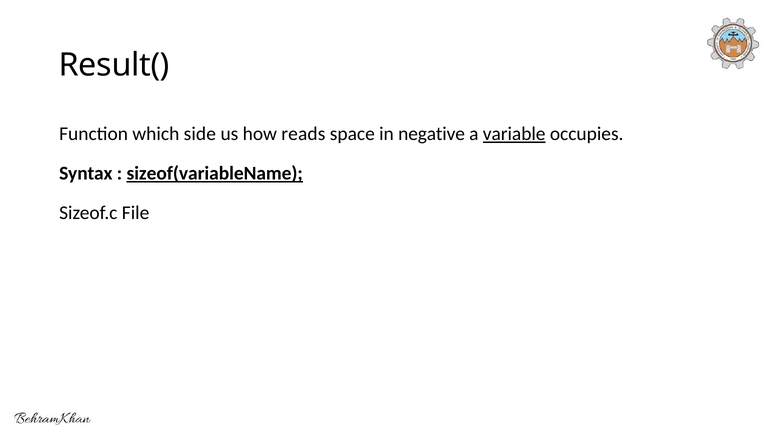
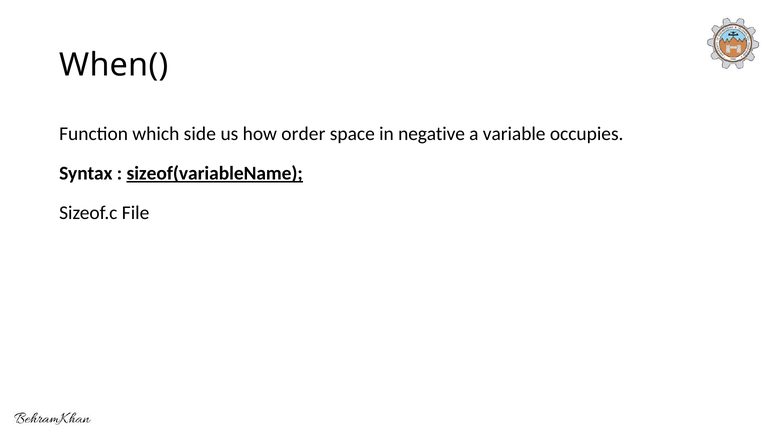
Result(: Result( -> When( (114, 65)
reads: reads -> order (303, 134)
variable underline: present -> none (514, 134)
